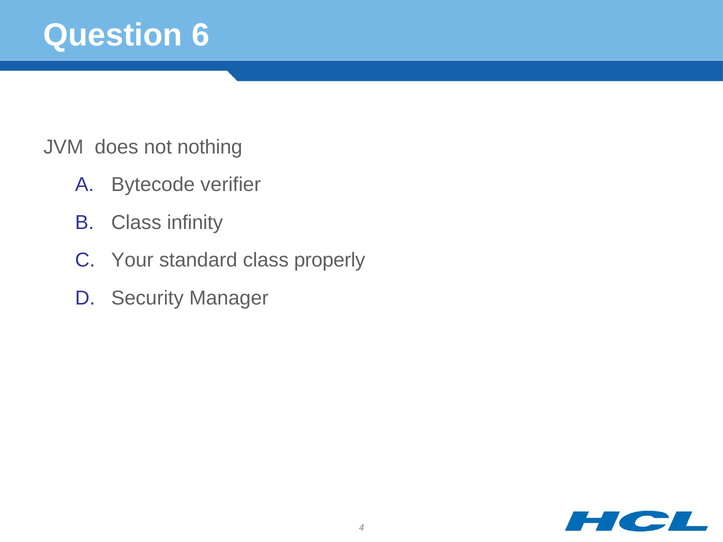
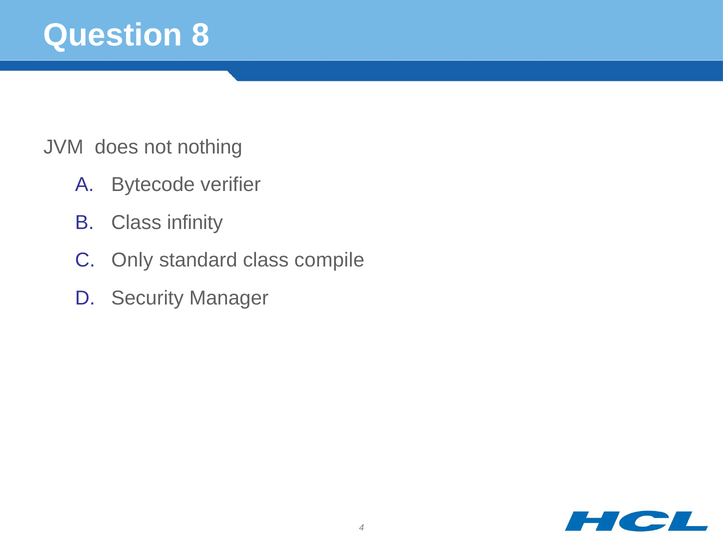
6: 6 -> 8 (200, 35)
Your: Your -> Only (132, 260)
properly: properly -> compile (329, 260)
